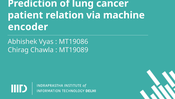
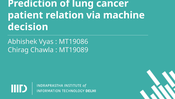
encoder: encoder -> decision (28, 27)
